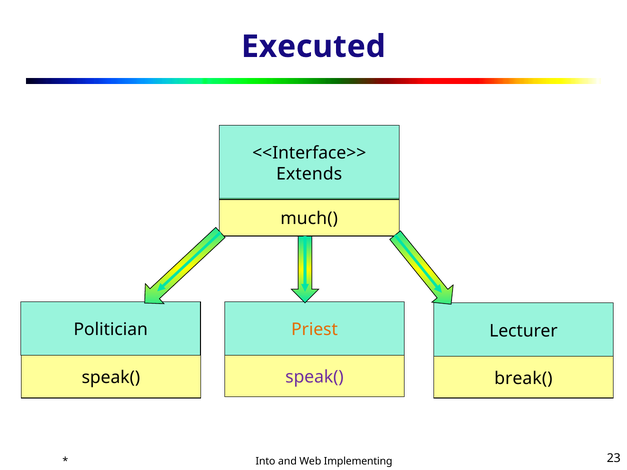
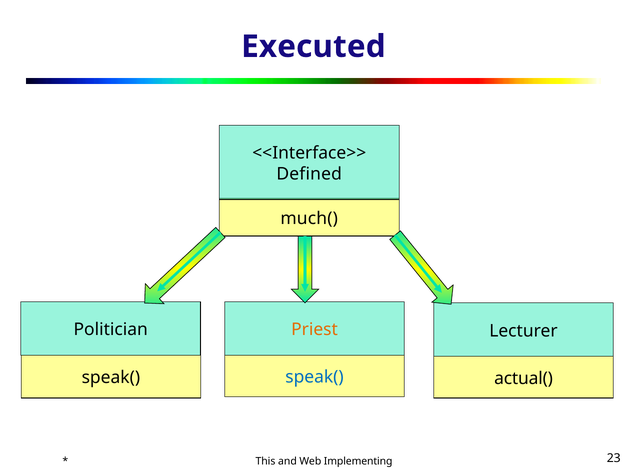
Extends: Extends -> Defined (309, 174)
speak( colour: purple -> blue (314, 377)
break(: break( -> actual( (524, 378)
Into: Into -> This (265, 462)
